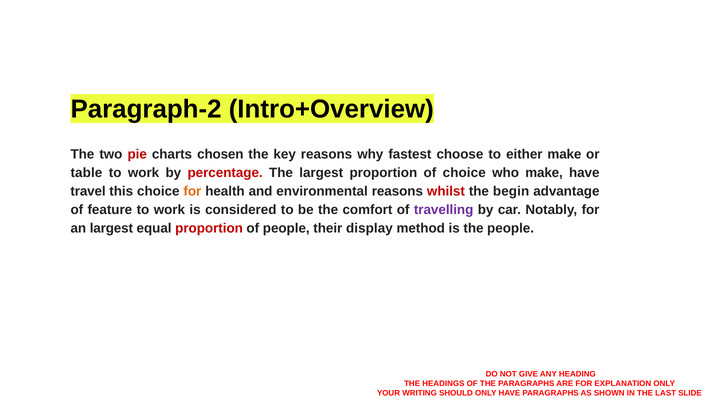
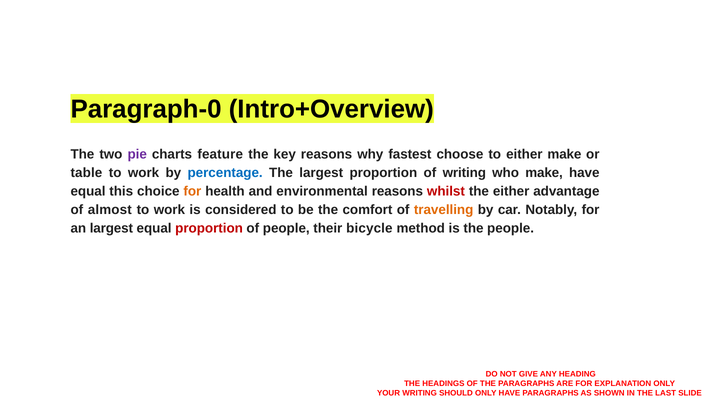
Paragraph-2: Paragraph-2 -> Paragraph-0 (146, 109)
pie colour: red -> purple (137, 154)
chosen: chosen -> feature (220, 154)
percentage colour: red -> blue (225, 172)
of choice: choice -> writing (464, 172)
travel: travel -> equal (88, 191)
the begin: begin -> either (511, 191)
feature: feature -> almost (110, 209)
travelling colour: purple -> orange (444, 209)
display: display -> bicycle (369, 228)
